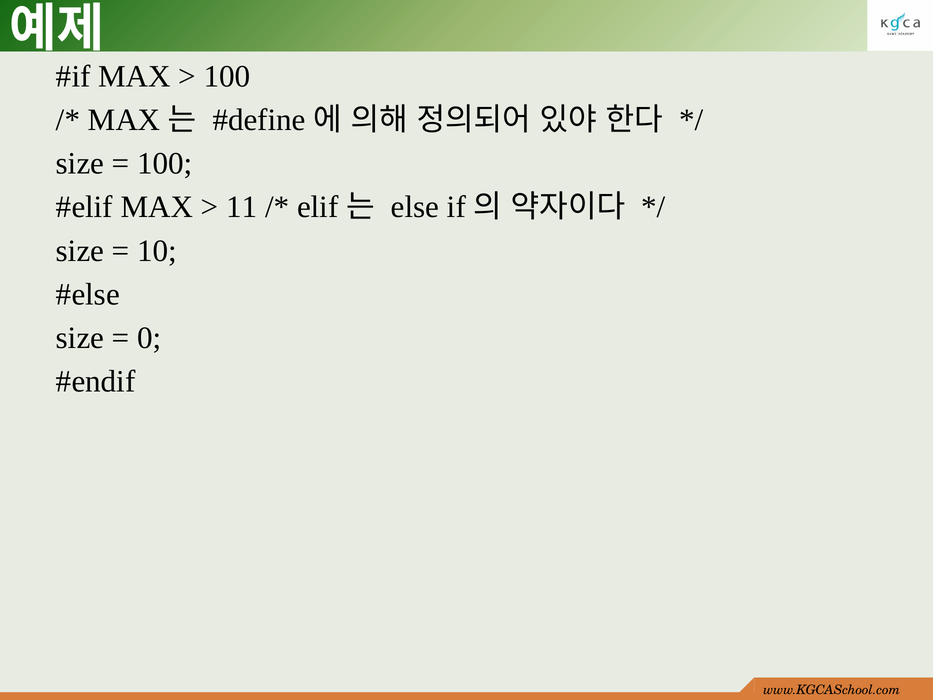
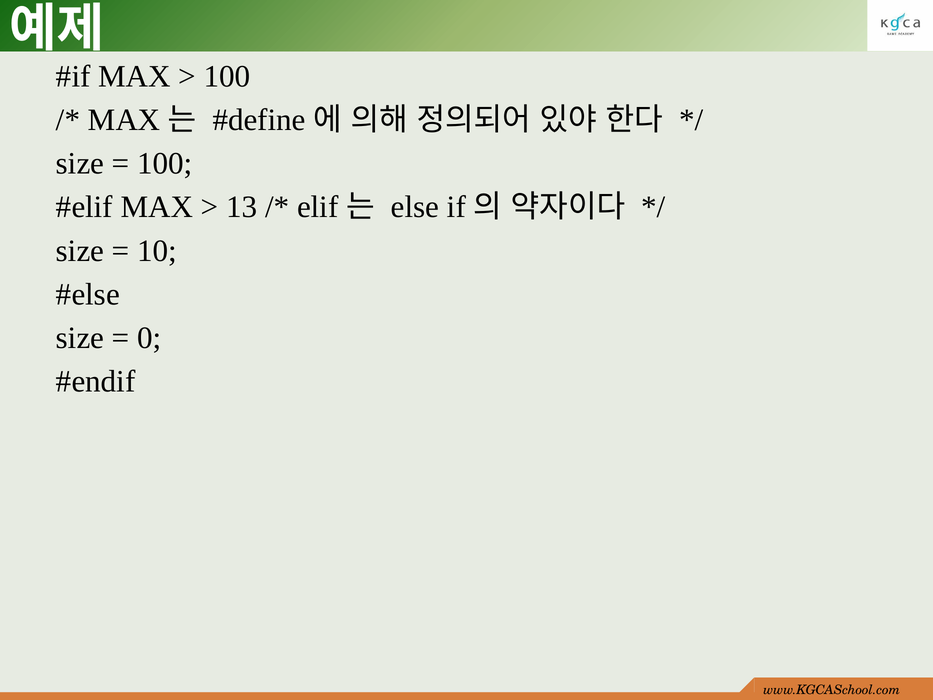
11: 11 -> 13 (242, 207)
